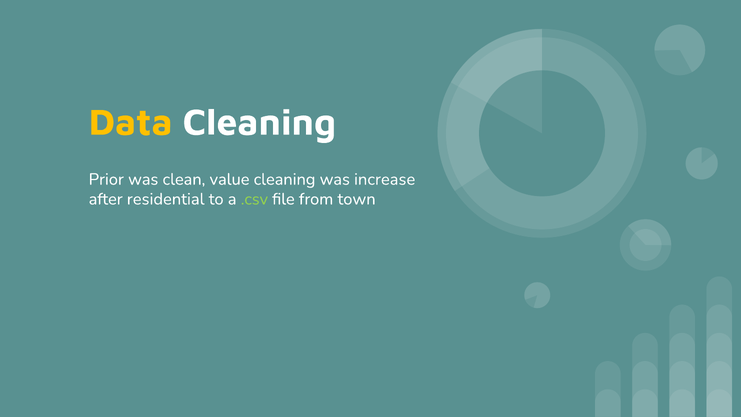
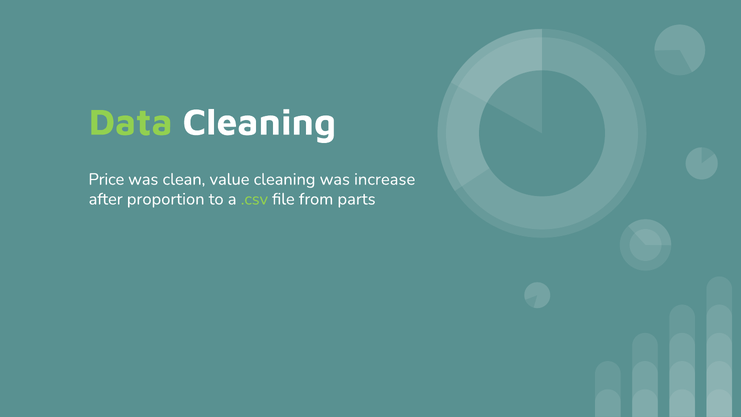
Data colour: yellow -> light green (131, 122)
Prior: Prior -> Price (106, 179)
residential: residential -> proportion (166, 199)
town: town -> parts (357, 199)
